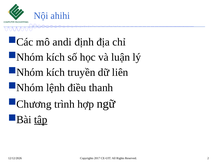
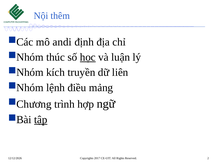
ahihi: ahihi -> thêm (60, 16)
kích: kích -> thúc (56, 57)
học underline: none -> present (88, 57)
thanh: thanh -> mảng (101, 87)
